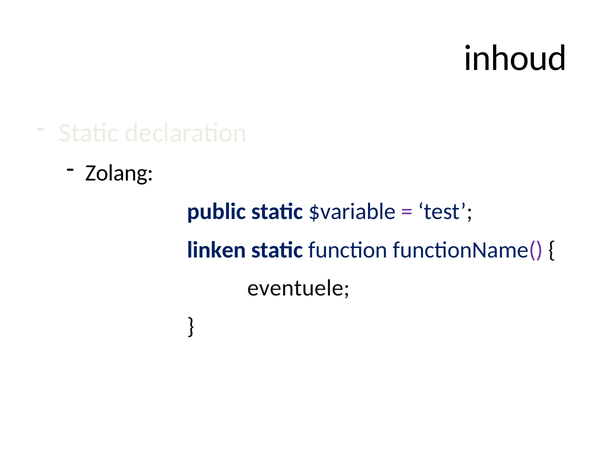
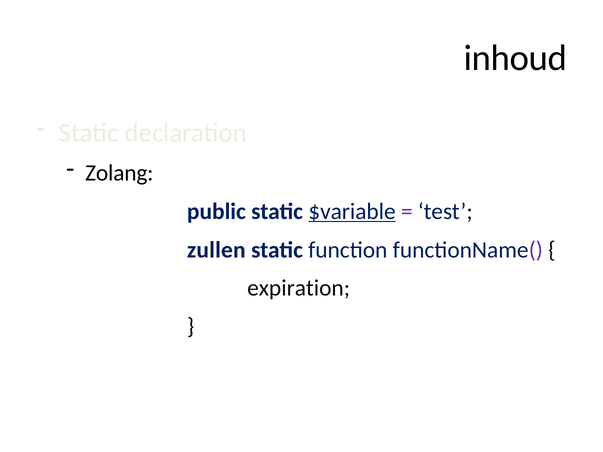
$variable underline: none -> present (352, 212)
linken: linken -> zullen (216, 250)
eventuele: eventuele -> expiration (299, 288)
